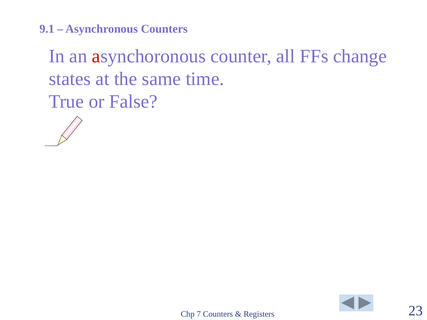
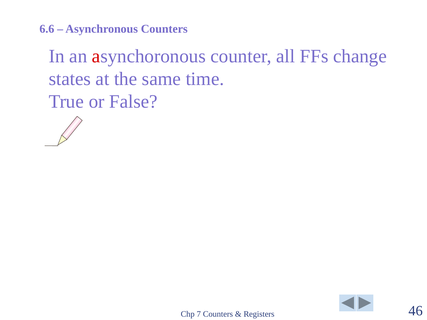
9.1: 9.1 -> 6.6 (47, 29)
23: 23 -> 46 (416, 311)
